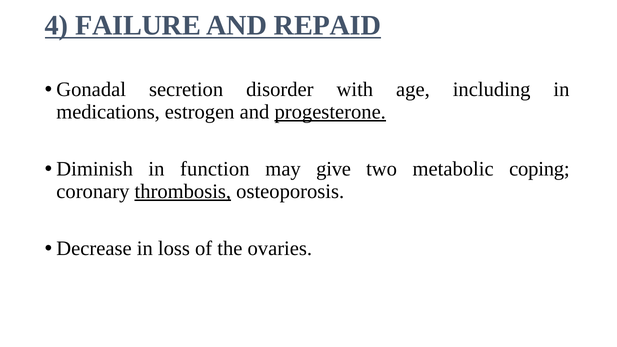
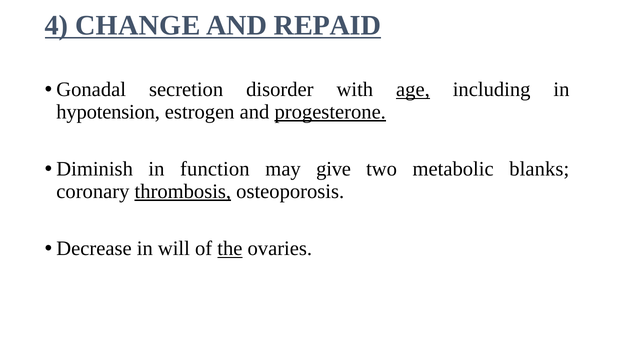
FAILURE: FAILURE -> CHANGE (138, 25)
age underline: none -> present (413, 90)
medications: medications -> hypotension (108, 112)
coping: coping -> blanks (539, 169)
loss: loss -> will (174, 249)
the underline: none -> present (230, 249)
